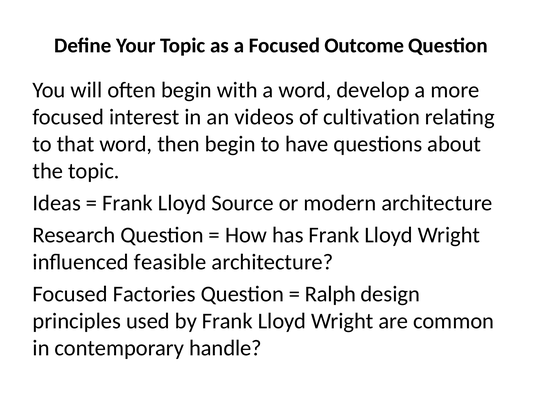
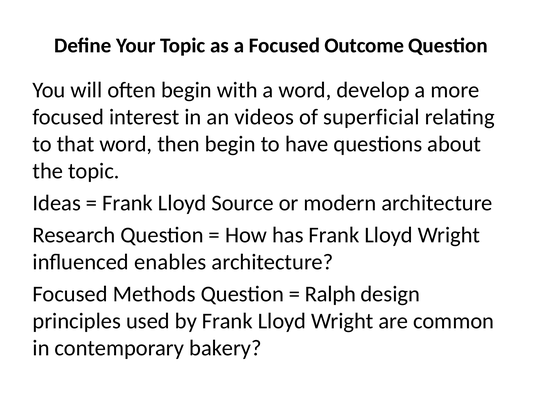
cultivation: cultivation -> superficial (371, 117)
feasible: feasible -> enables (170, 262)
Factories: Factories -> Methods (154, 294)
handle: handle -> bakery (225, 348)
